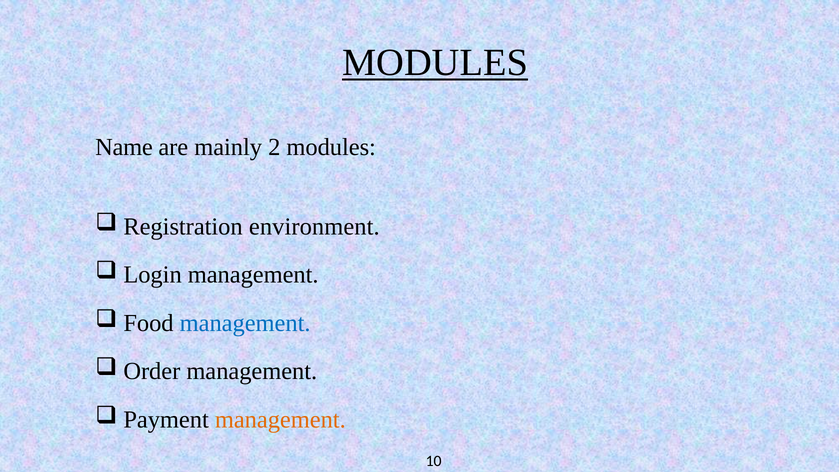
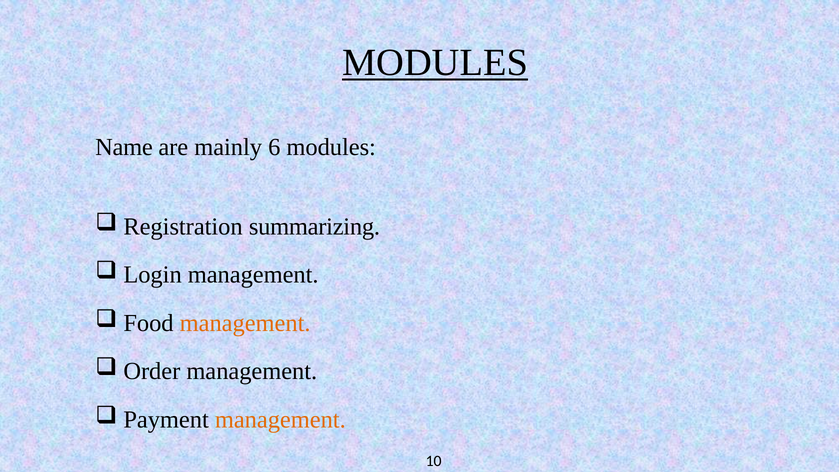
2: 2 -> 6 (274, 147)
environment: environment -> summarizing (314, 226)
management colour: blue -> orange (245, 323)
